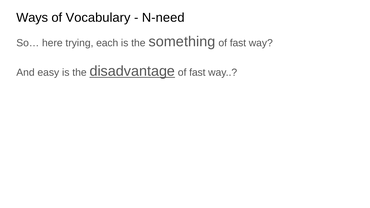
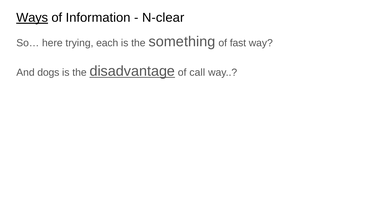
Ways underline: none -> present (32, 18)
Vocabulary: Vocabulary -> Information (98, 18)
N-need: N-need -> N-clear (163, 18)
easy: easy -> dogs (48, 73)
fast: fast -> call (197, 73)
